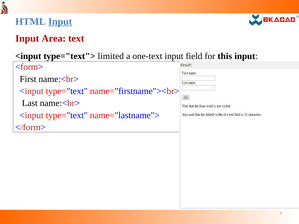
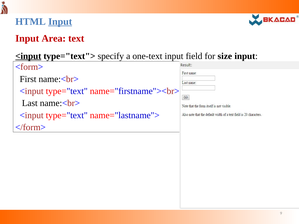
<input underline: none -> present (28, 56)
limited: limited -> specify (111, 56)
this: this -> size (225, 56)
